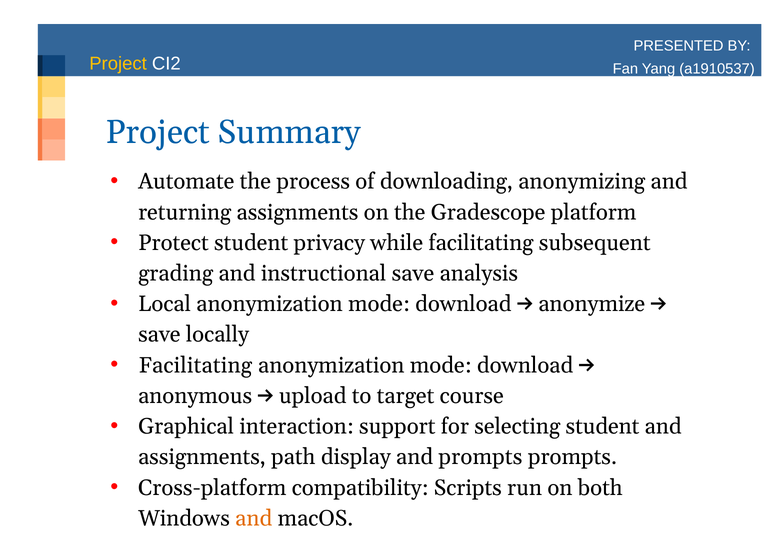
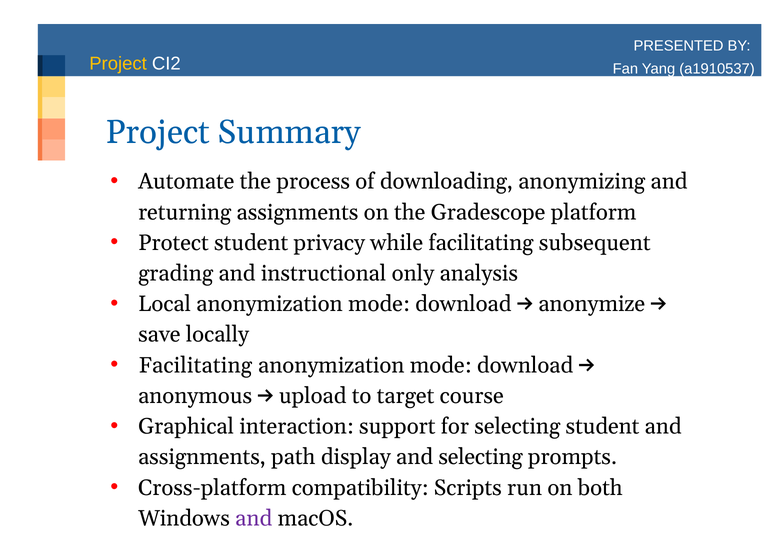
instructional save: save -> only (413, 273)
and prompts: prompts -> selecting (481, 457)
and colour: orange -> purple (254, 518)
